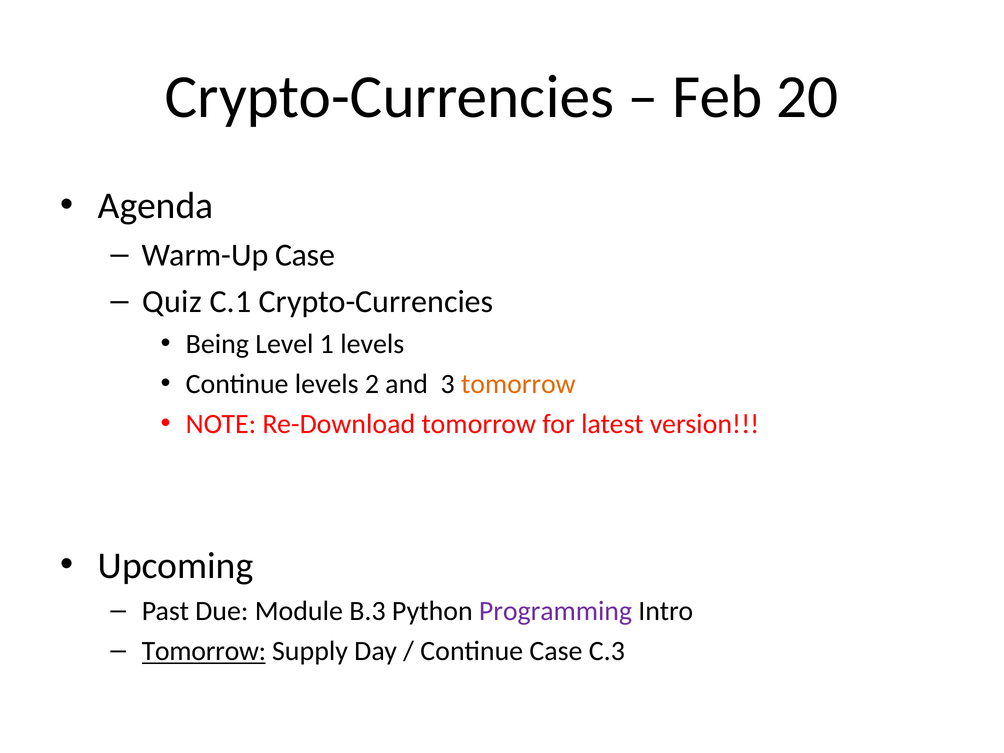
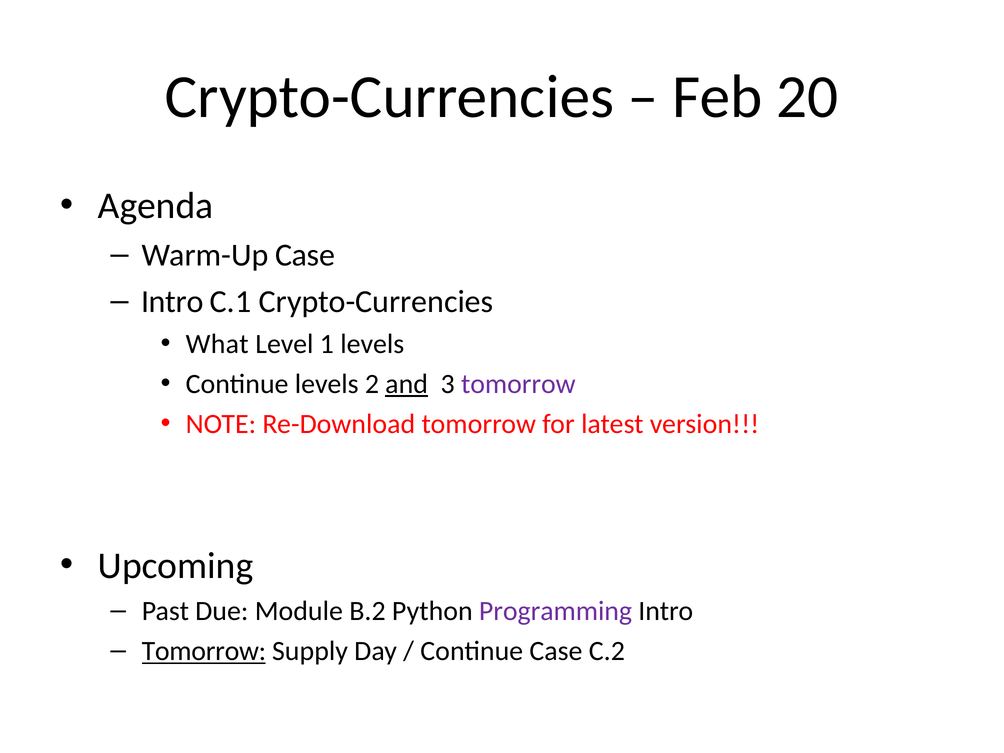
Quiz: Quiz -> Intro (172, 302)
Being: Being -> What (217, 344)
and underline: none -> present (407, 384)
tomorrow colour: orange -> purple (518, 384)
B.3: B.3 -> B.2 (367, 611)
C.3: C.3 -> C.2 (607, 651)
